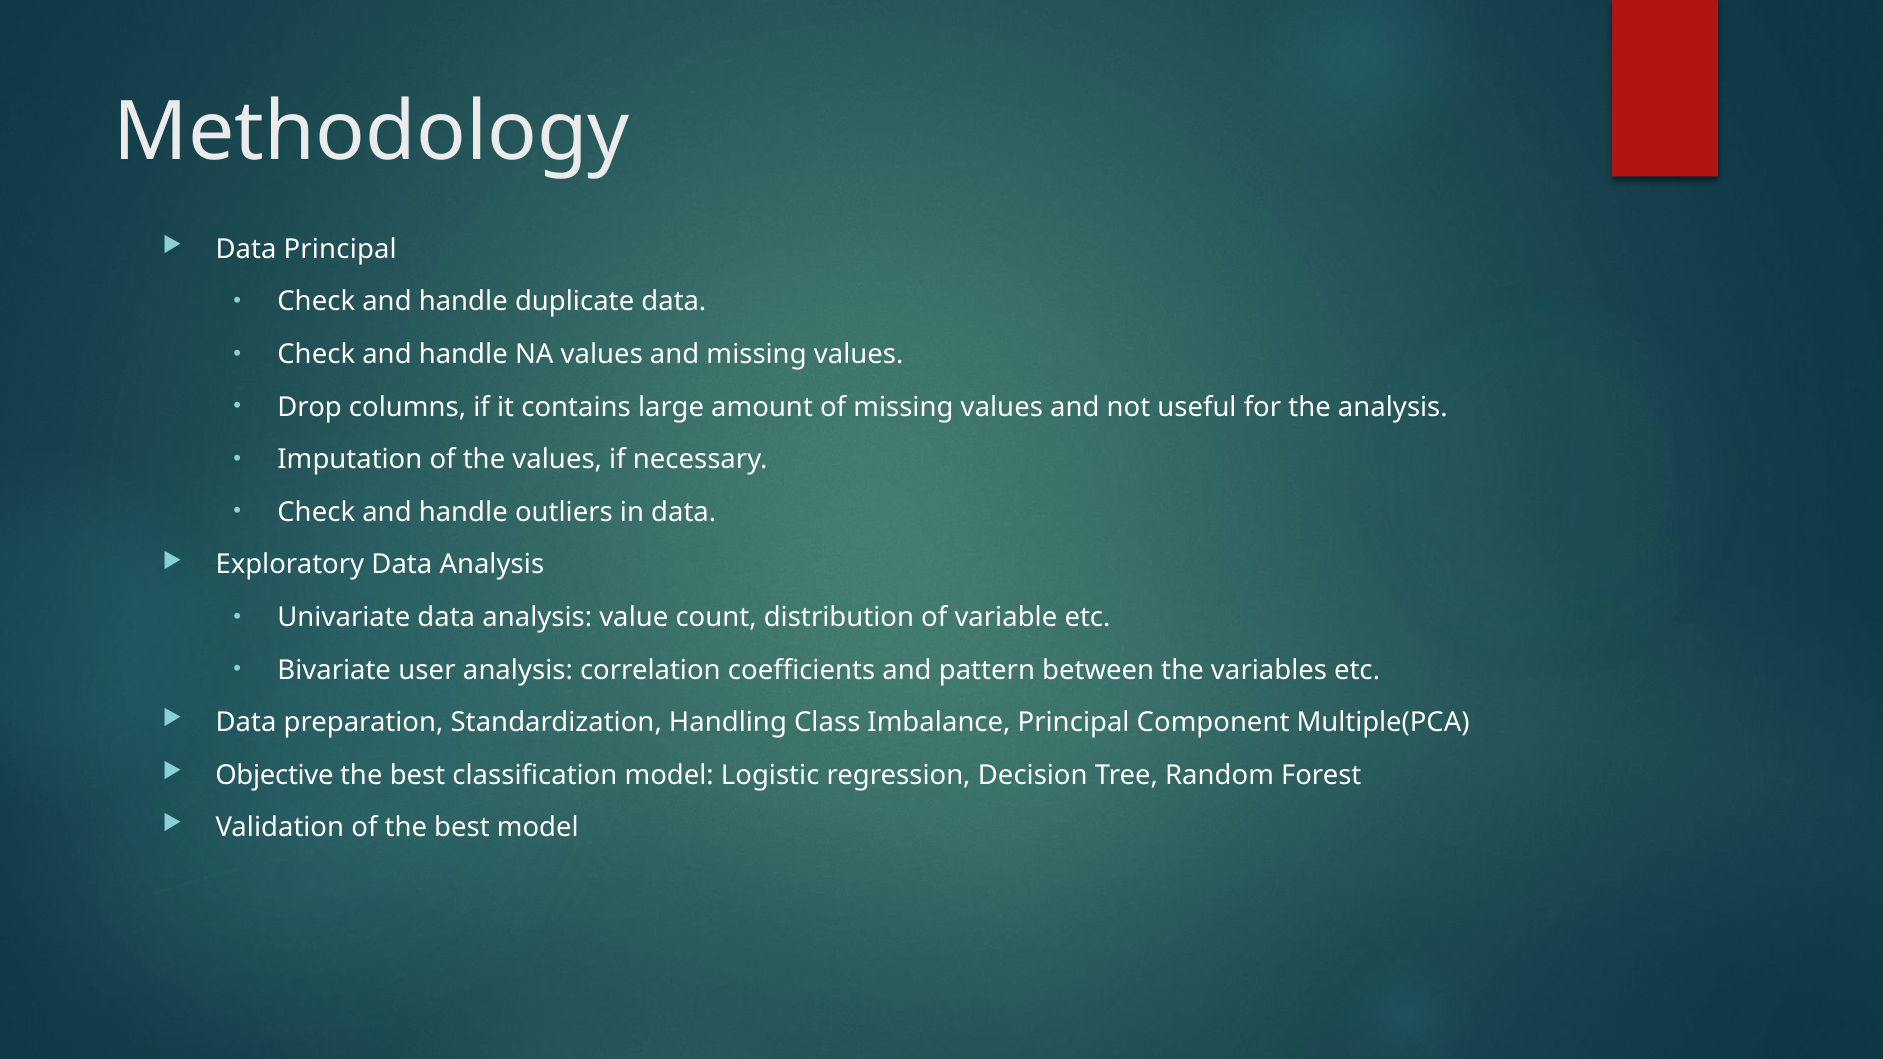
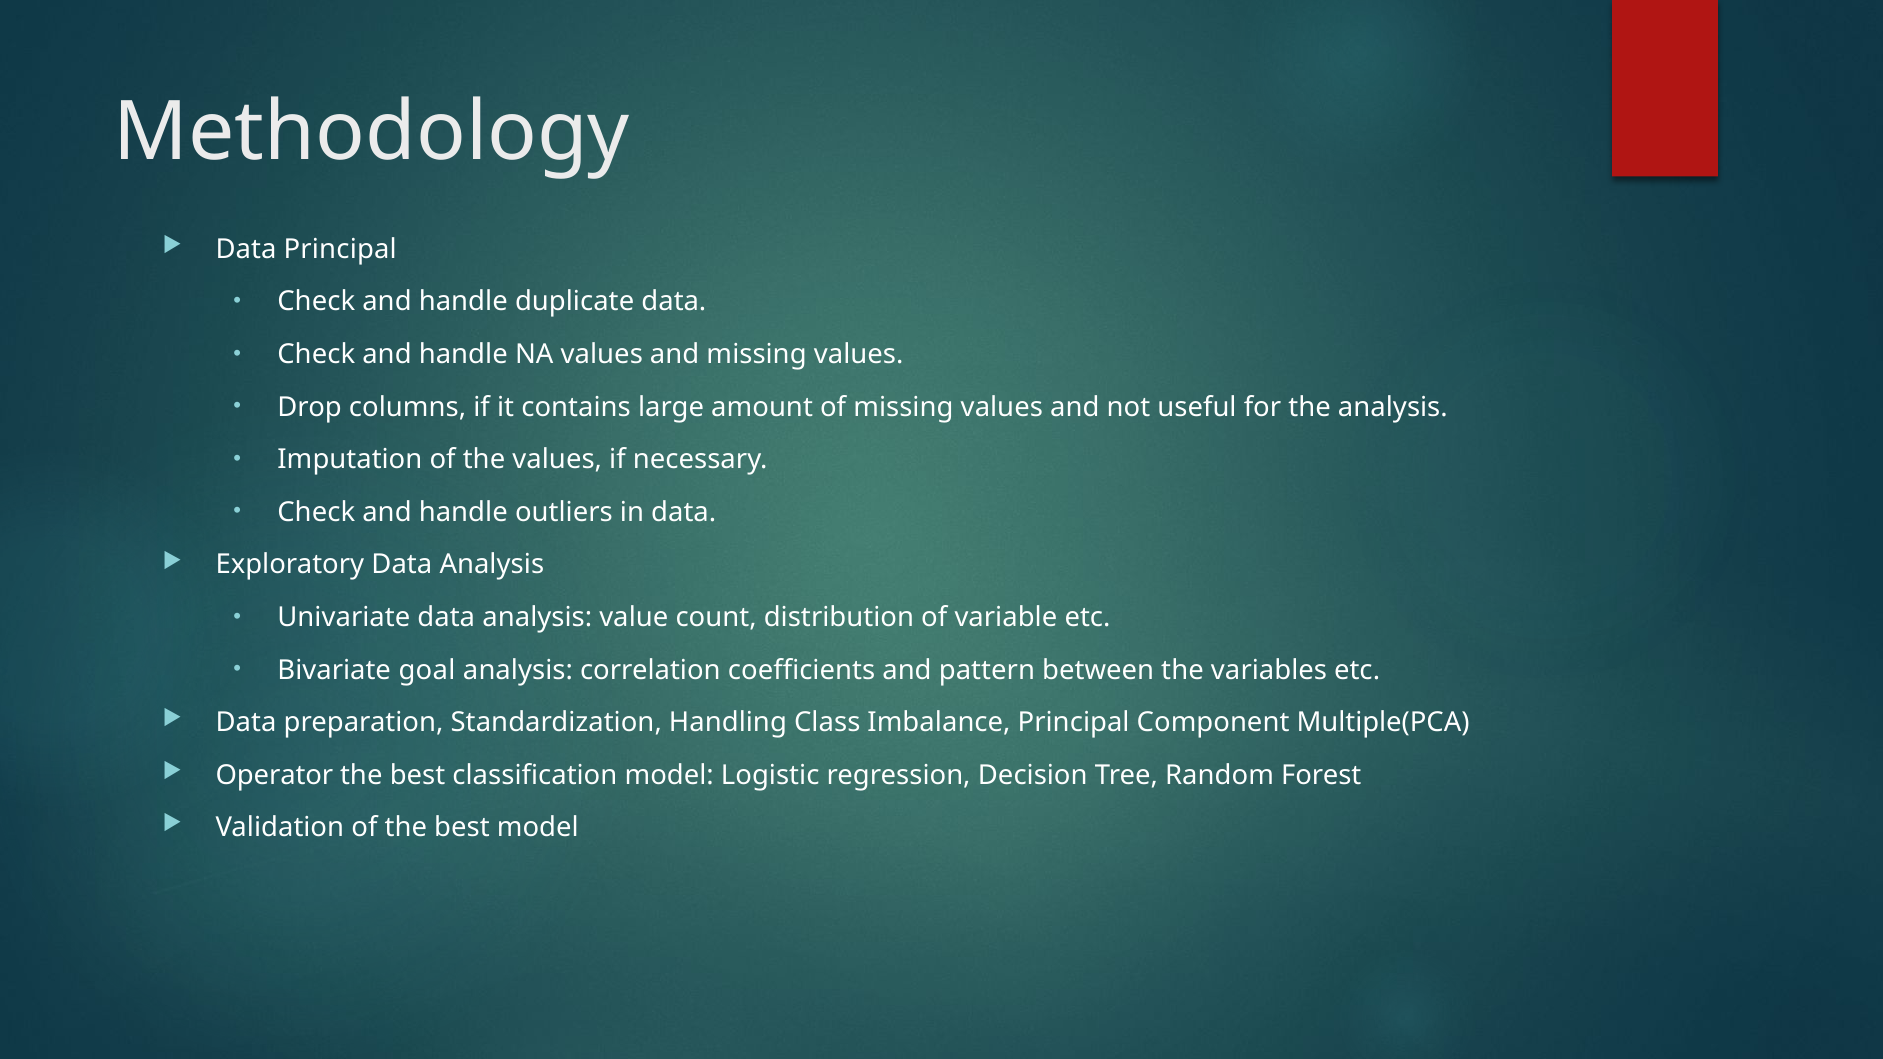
user: user -> goal (427, 670)
Objective: Objective -> Operator (274, 775)
